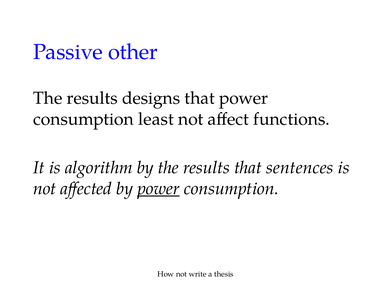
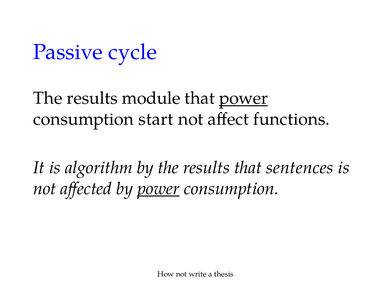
other: other -> cycle (133, 52)
designs: designs -> module (151, 98)
power underline: none -> present (244, 98)
least: least -> start (156, 119)
